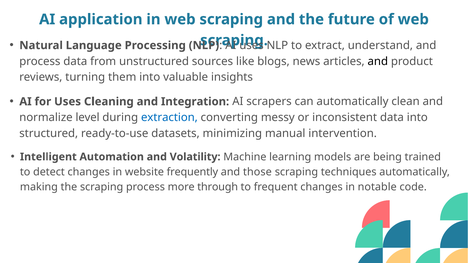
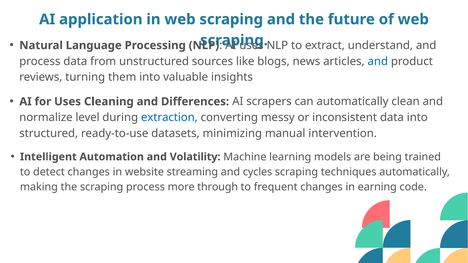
and colour: black -> blue (378, 61)
Integration: Integration -> Differences (195, 102)
frequently: frequently -> streaming (192, 172)
those: those -> cycles (258, 172)
notable: notable -> earning (377, 187)
